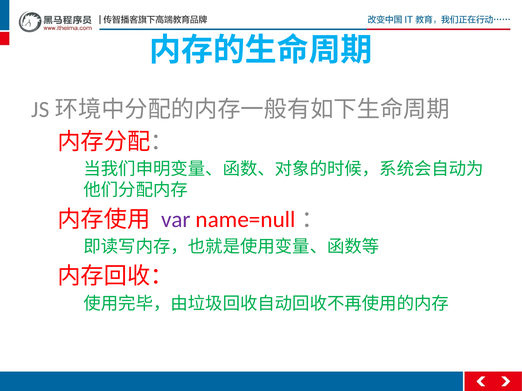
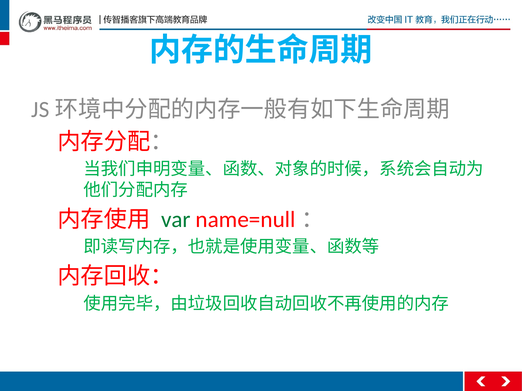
var colour: purple -> green (176, 220)
